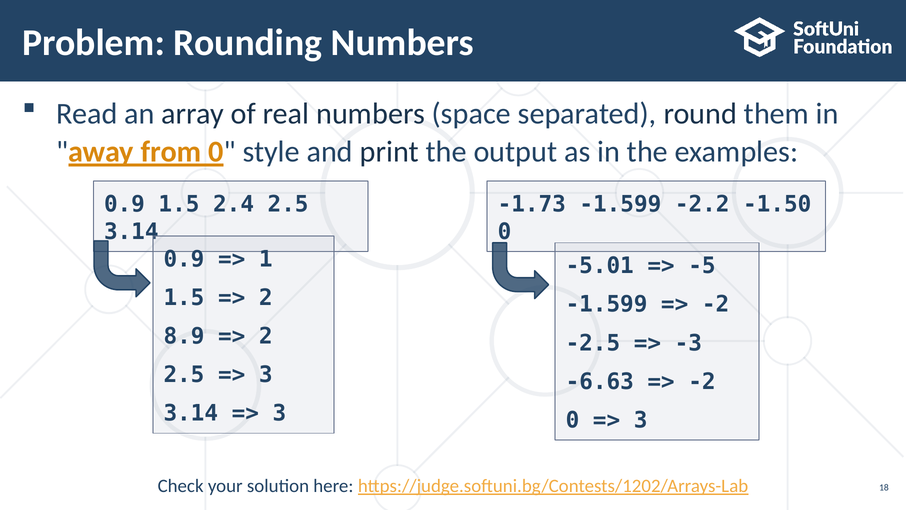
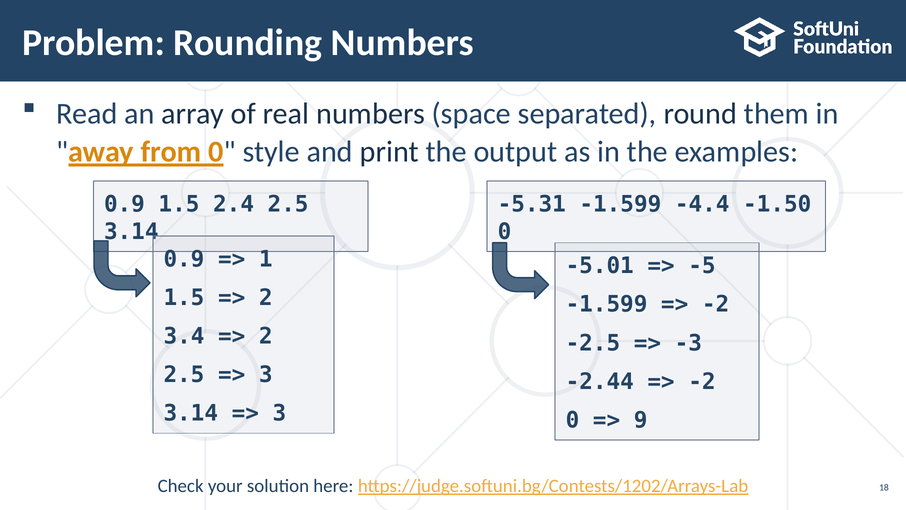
-1.73: -1.73 -> -5.31 (532, 204)
-2.2: -2.2 -> -4.4 (702, 204)
8.9: 8.9 -> 3.4 (184, 336)
-6.63: -6.63 -> -2.44 (600, 381)
3: 3 -> 9 (641, 420)
